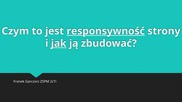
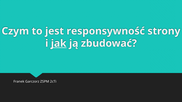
responsywność underline: present -> none (106, 31)
